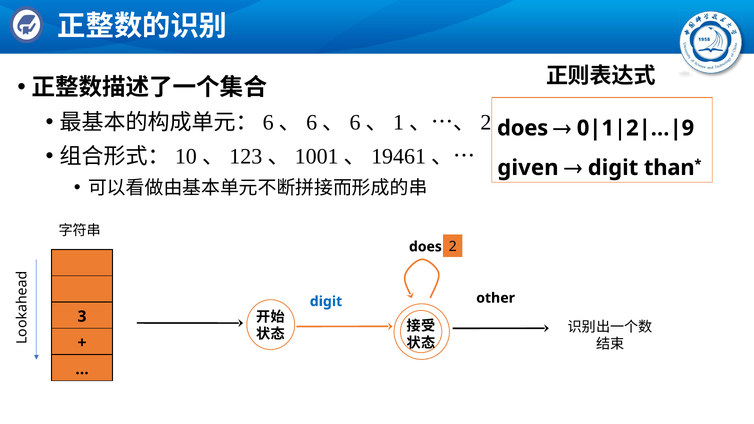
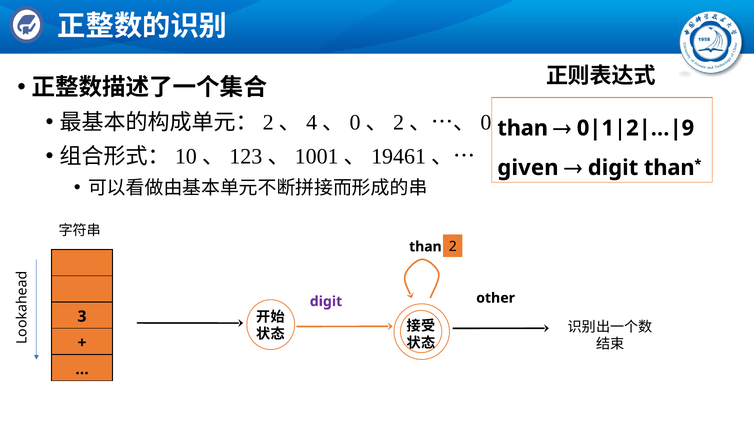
6: 6 -> 2 (268, 123)
6: 6 -> 4 (312, 123)
6: 6 -> 0 (355, 123)
1: 1 -> 2 (399, 123)
2: 2 -> 0 (486, 123)
does: does -> than (523, 128)
does: does -> than (425, 247)
digit colour: blue -> purple (326, 302)
